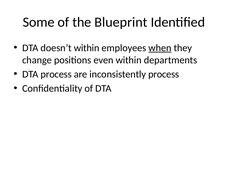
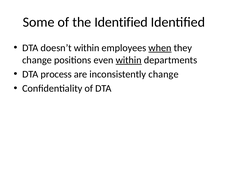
the Blueprint: Blueprint -> Identified (121, 22)
within underline: none -> present (129, 60)
inconsistently process: process -> change (164, 74)
